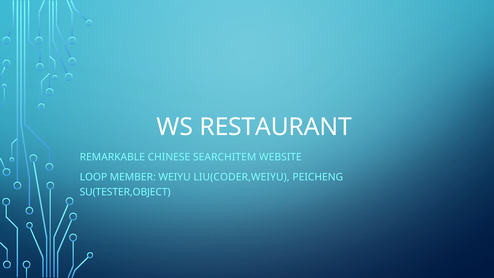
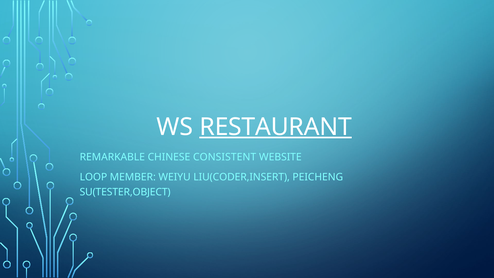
RESTAURANT underline: none -> present (276, 127)
SEARCHITEM: SEARCHITEM -> CONSISTENT (225, 157)
LIU(CODER,WEIYU: LIU(CODER,WEIYU -> LIU(CODER,INSERT (242, 177)
